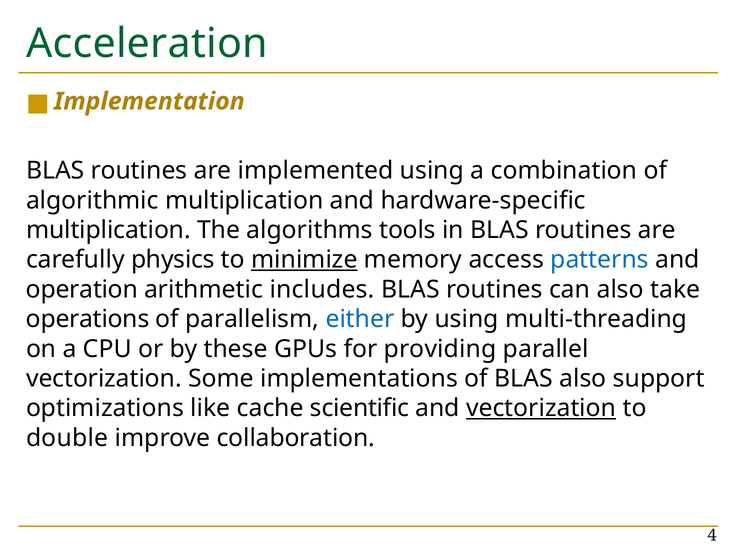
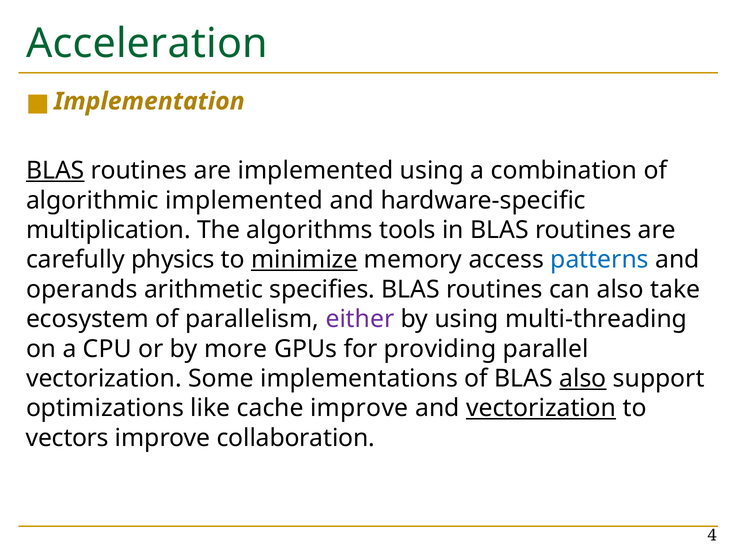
BLAS underline: none -> present (55, 171)
algorithmic multiplication: multiplication -> implemented (244, 200)
operation: operation -> operands (82, 290)
includes: includes -> specifies (322, 290)
operations: operations -> ecosystem (87, 319)
either colour: blue -> purple (360, 319)
these: these -> more (236, 349)
also underline: none -> present (583, 379)
cache scientific: scientific -> improve (359, 408)
double: double -> vectors (67, 438)
